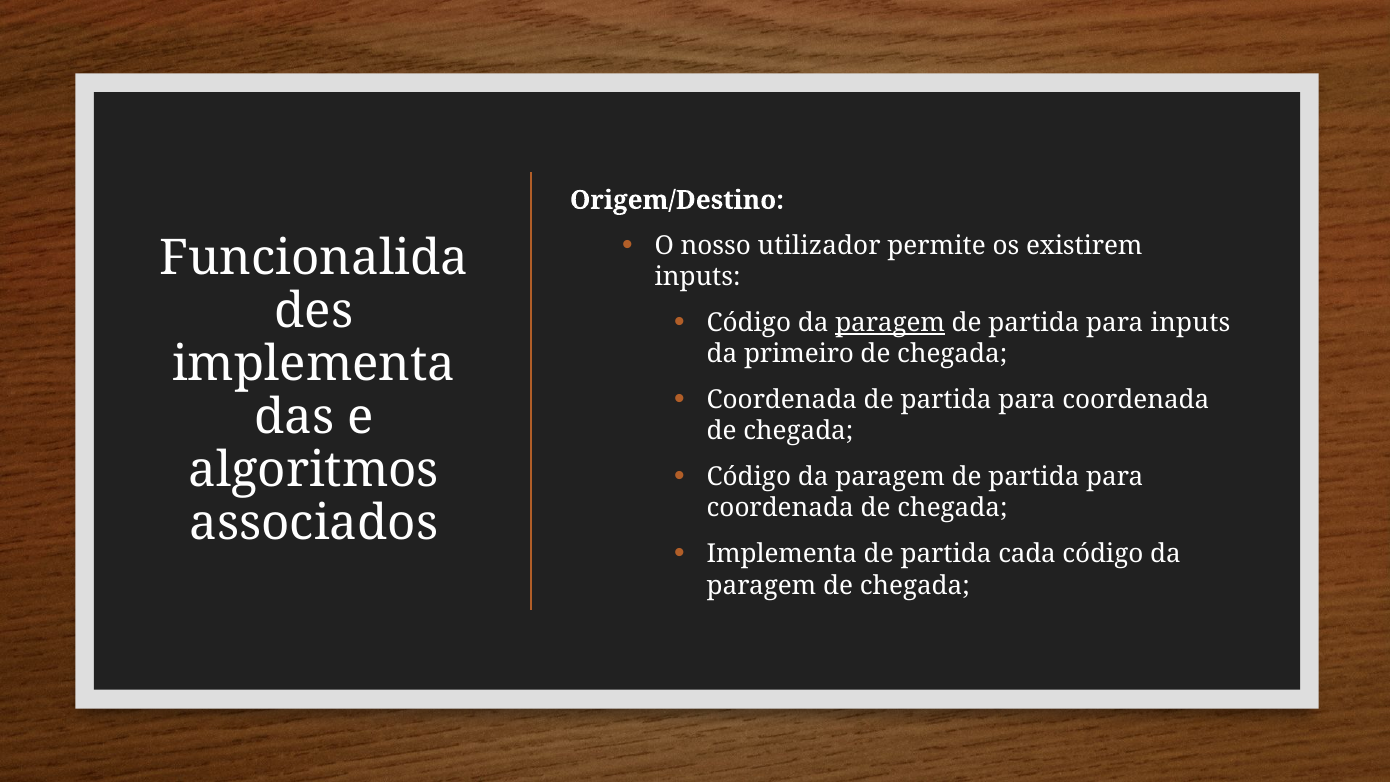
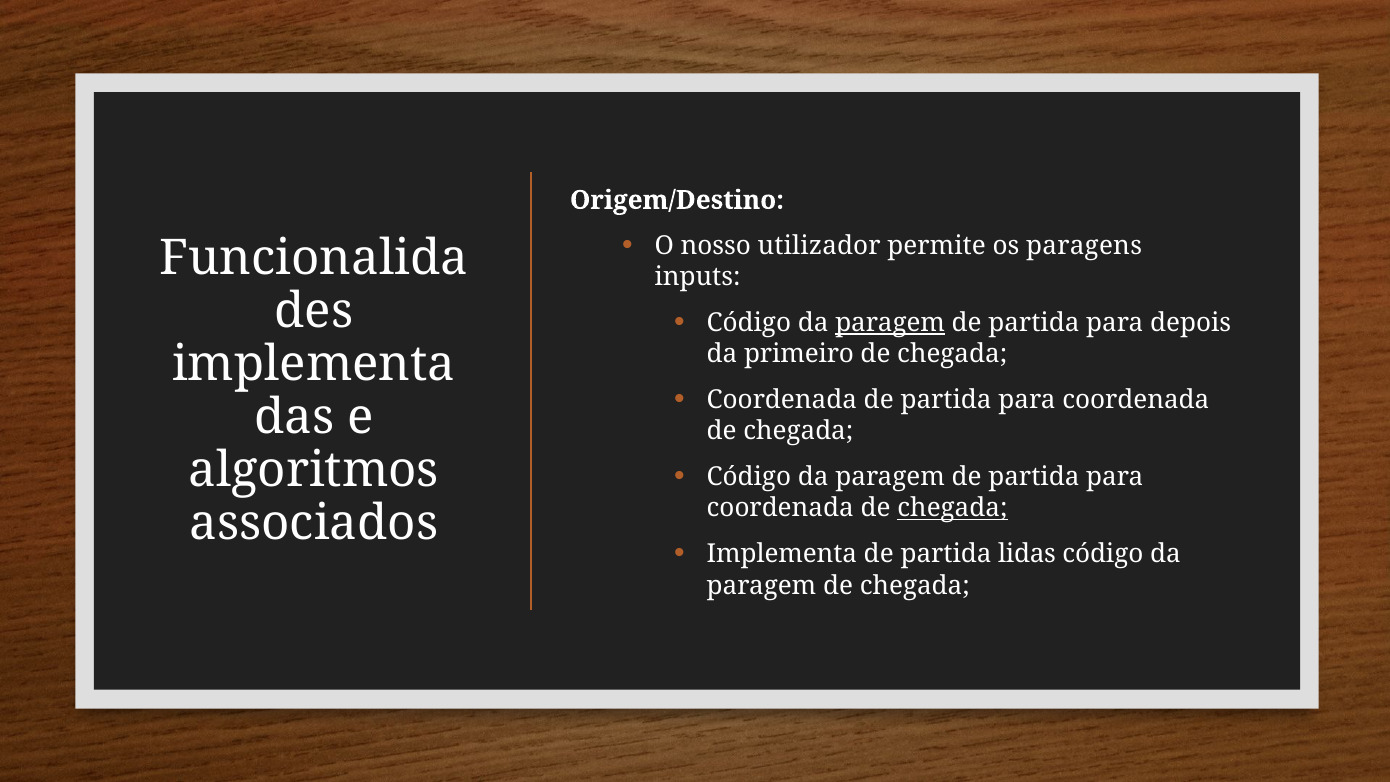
existirem: existirem -> paragens (1084, 246)
para inputs: inputs -> depois (1191, 323)
chegada underline: none -> present (952, 508)
cada: cada -> lidas (1027, 554)
